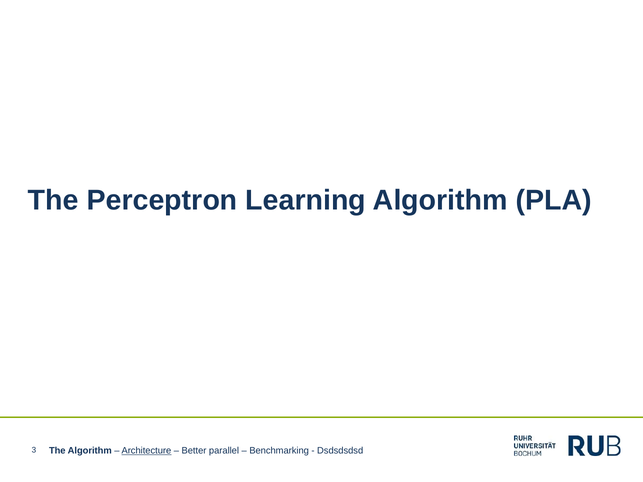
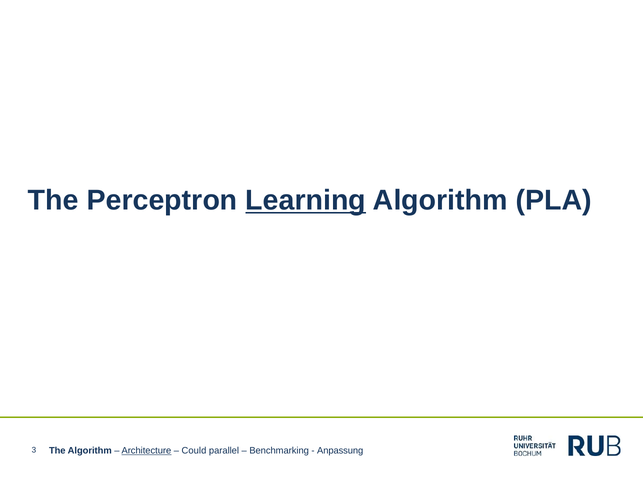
Learning underline: none -> present (306, 200)
Better: Better -> Could (194, 451)
Dsdsdsdsd: Dsdsdsdsd -> Anpassung (340, 451)
